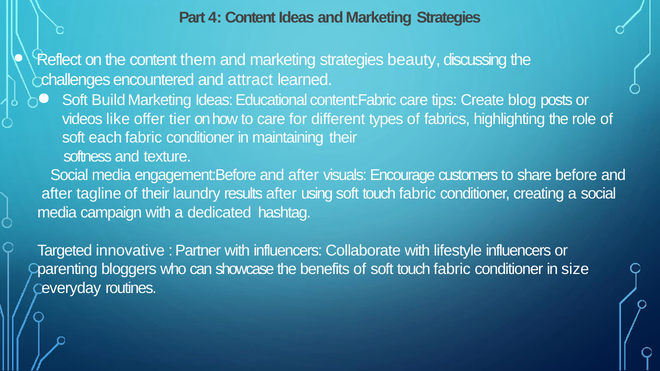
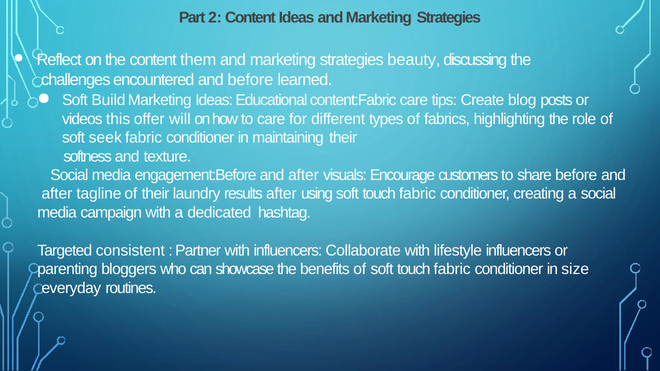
4: 4 -> 2 (215, 18)
and attract: attract -> before (250, 80)
like: like -> this (118, 119)
tier: tier -> will (180, 119)
each: each -> seek (105, 138)
innovative: innovative -> consistent (130, 251)
